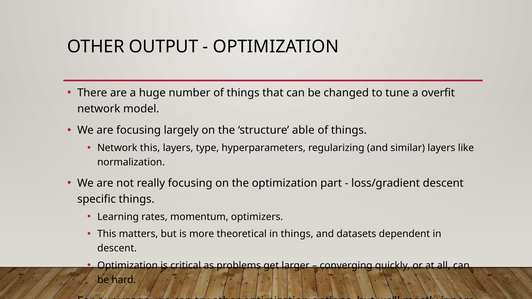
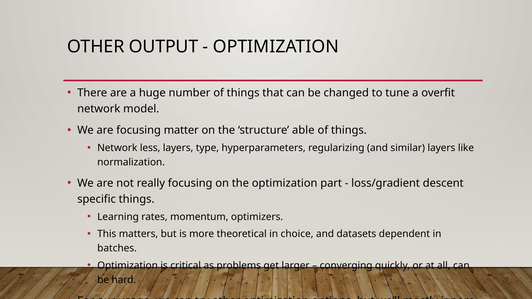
largely: largely -> matter (181, 130)
Network this: this -> less (150, 148)
in things: things -> choice (297, 234)
descent: descent -> batches (117, 249)
